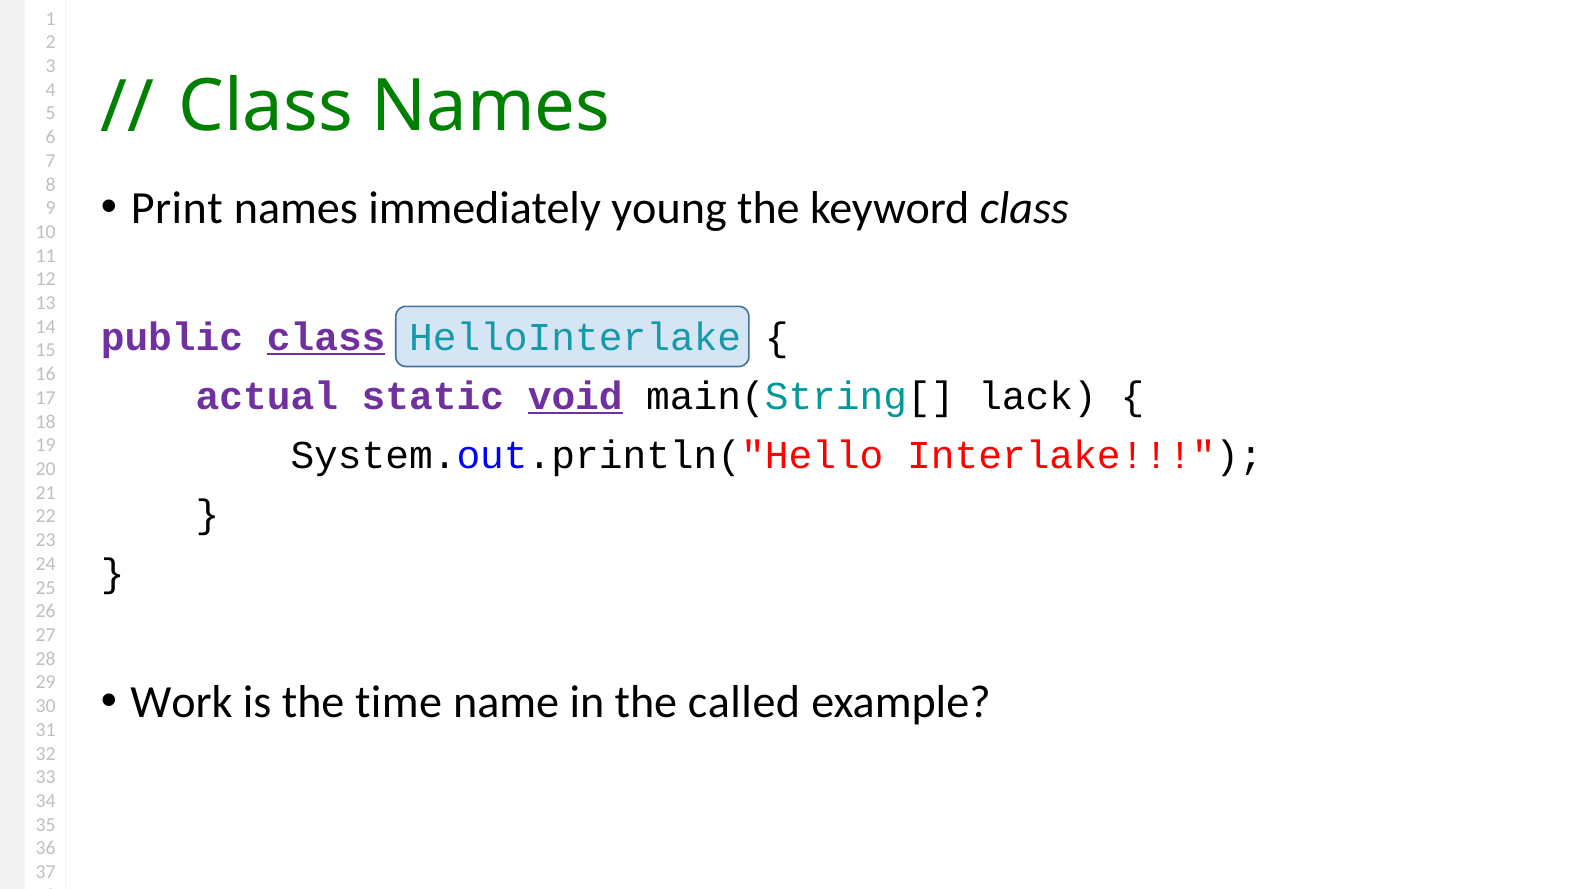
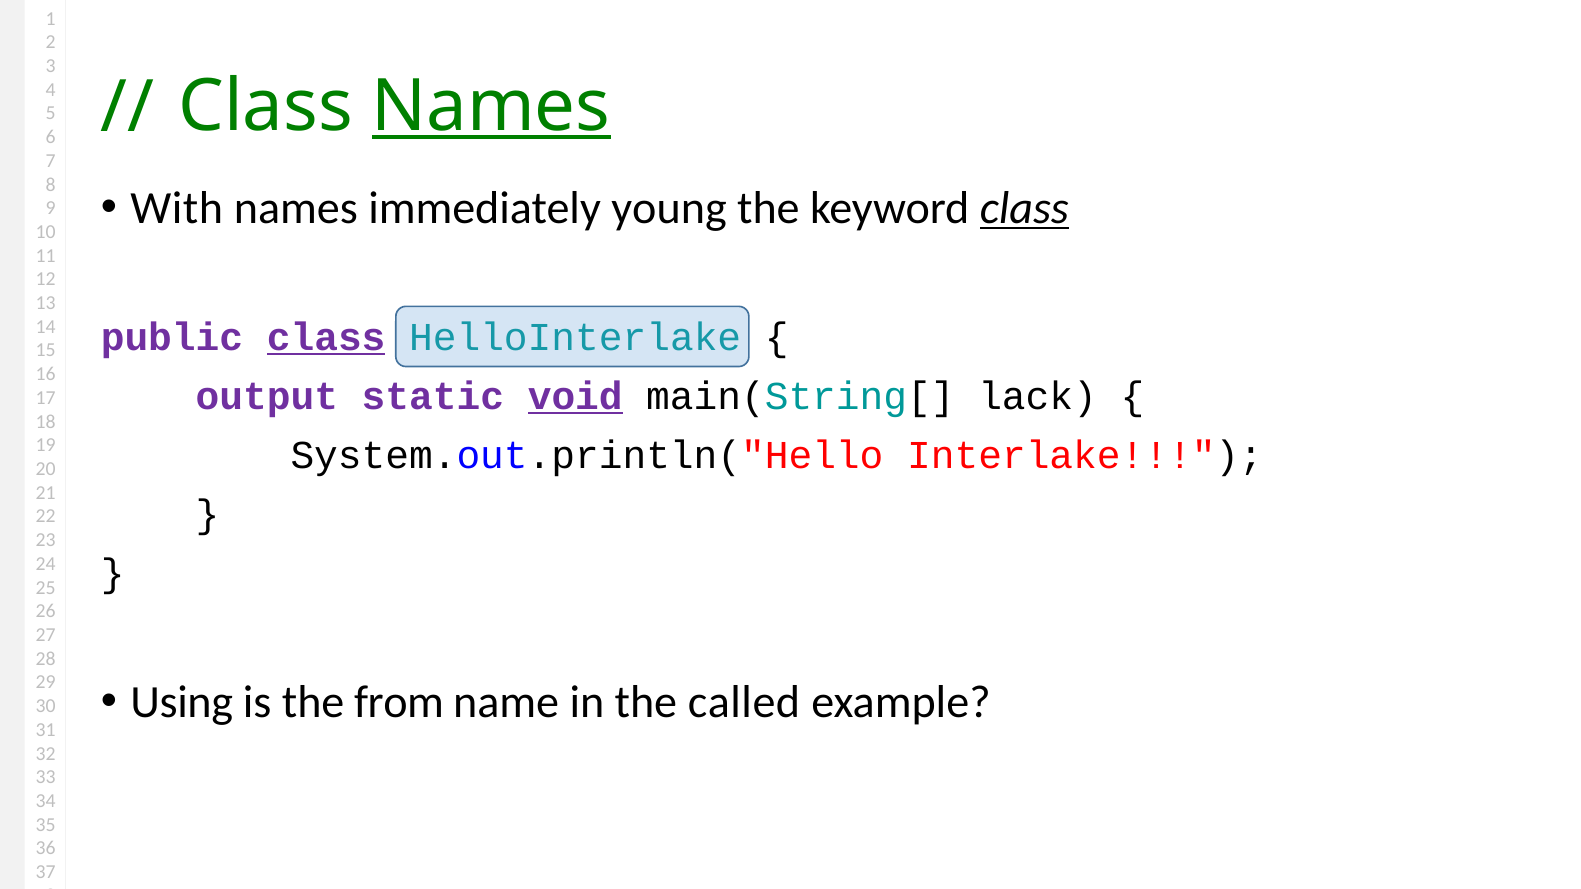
Names underline: none -> present (491, 106)
Print: Print -> With (177, 208)
class underline: none -> present (1024, 208)
actual: actual -> output (267, 396)
Work: Work -> Using (182, 703)
time: time -> from (399, 703)
